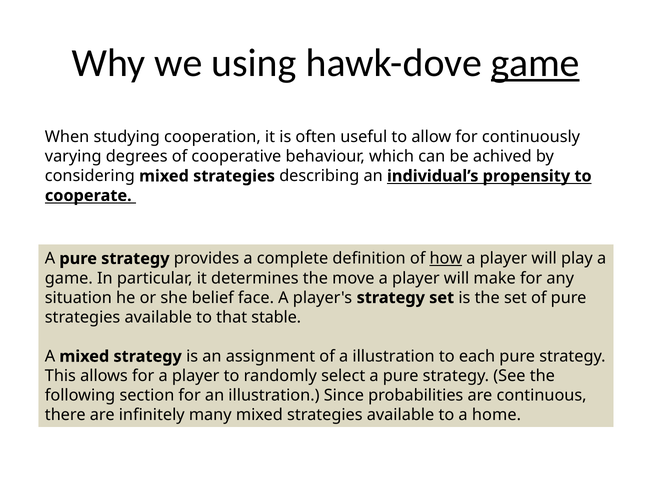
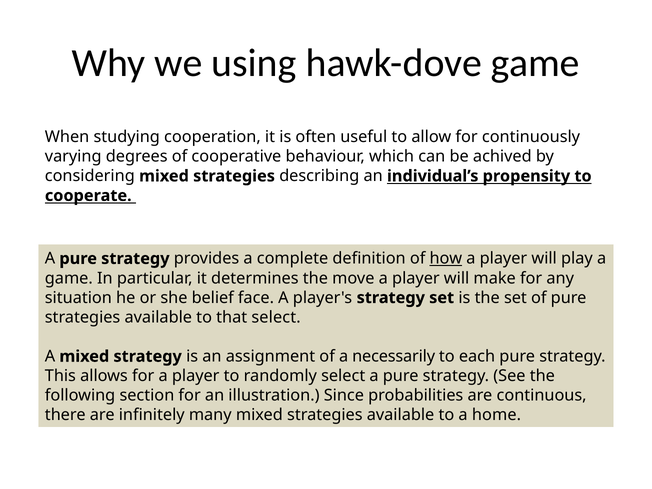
game underline: present -> none (535, 63)
that stable: stable -> select (276, 317)
a illustration: illustration -> necessarily (394, 356)
